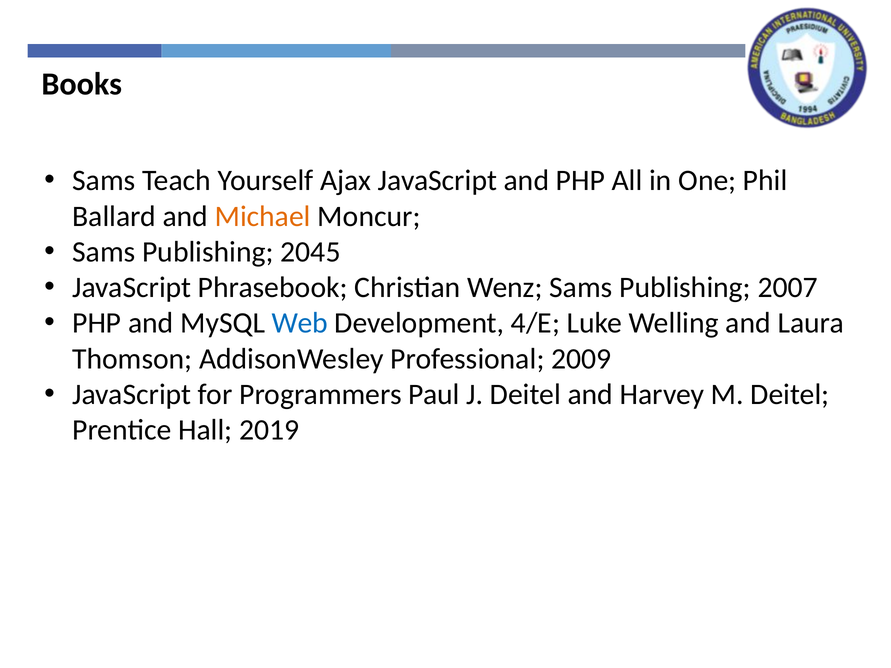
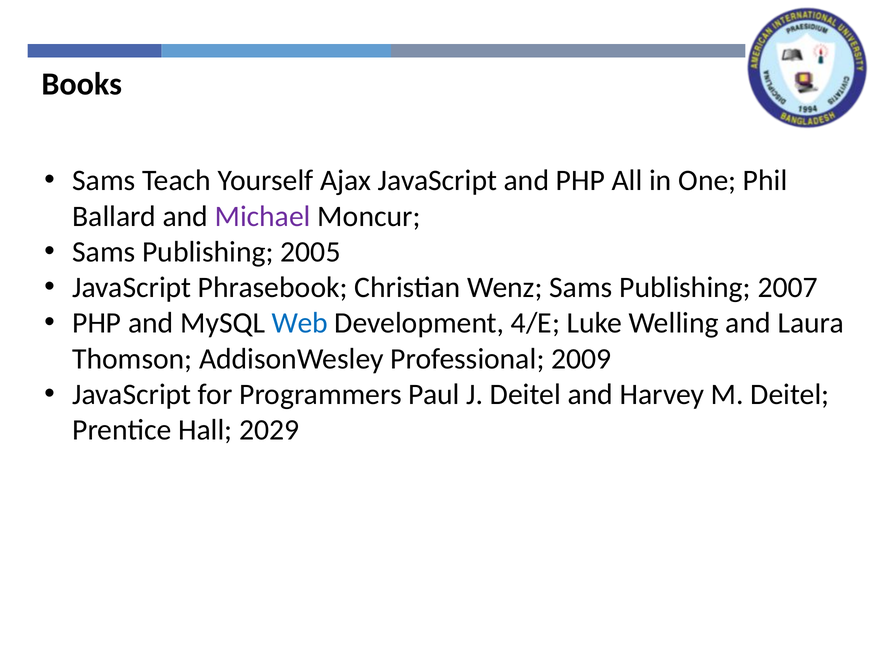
Michael colour: orange -> purple (263, 216)
2045: 2045 -> 2005 (310, 252)
2019: 2019 -> 2029 (269, 430)
